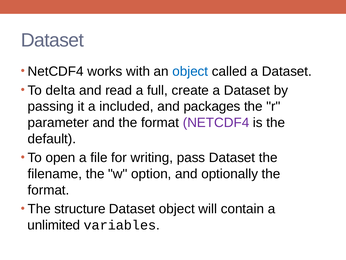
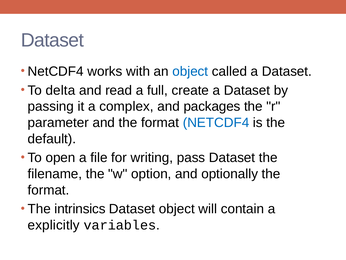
included: included -> complex (126, 106)
NETCDF4 colour: purple -> blue (216, 122)
structure: structure -> intrinsics (80, 209)
unlimited: unlimited -> explicitly (54, 225)
